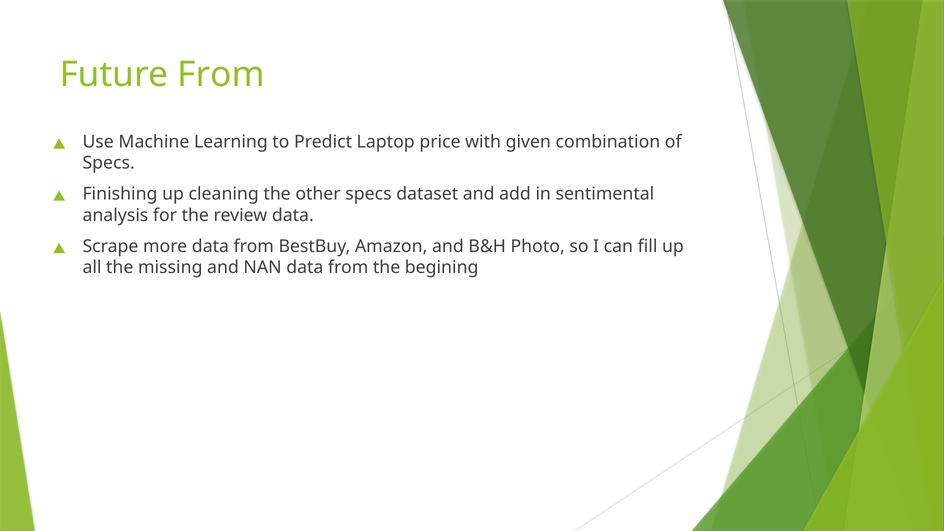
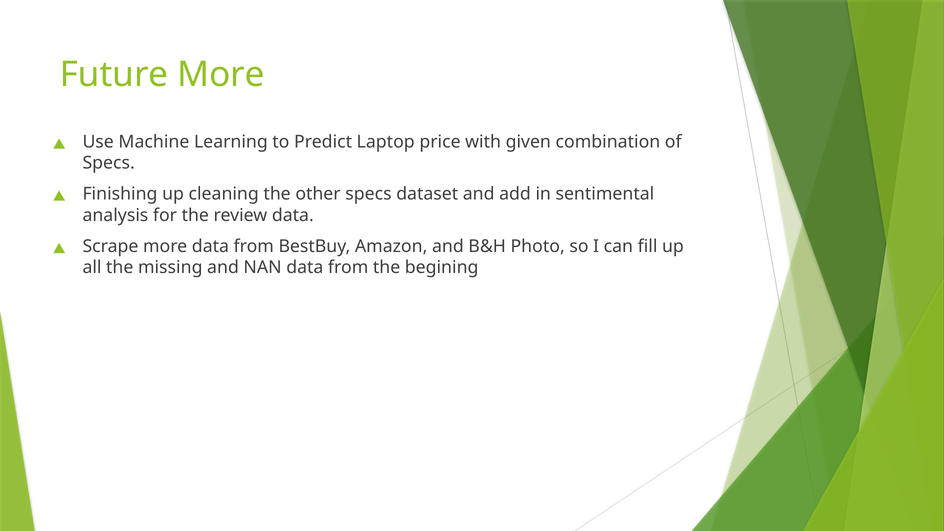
Future From: From -> More (221, 74)
